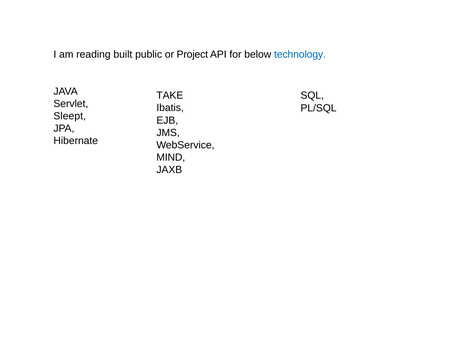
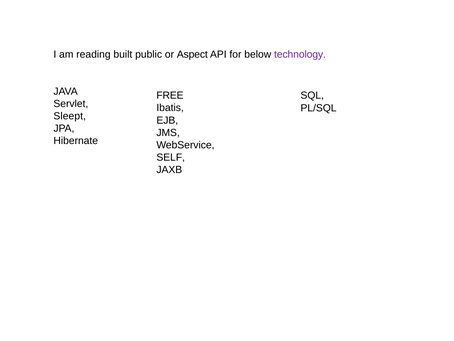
Project: Project -> Aspect (192, 54)
technology colour: blue -> purple (300, 54)
TAKE: TAKE -> FREE (170, 95)
MIND: MIND -> SELF (171, 157)
